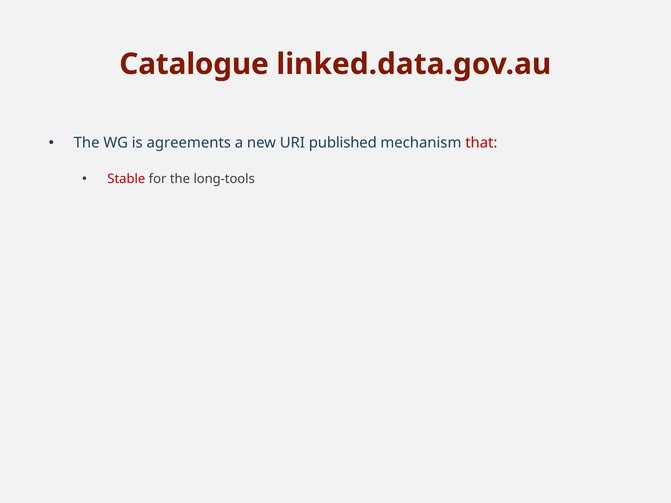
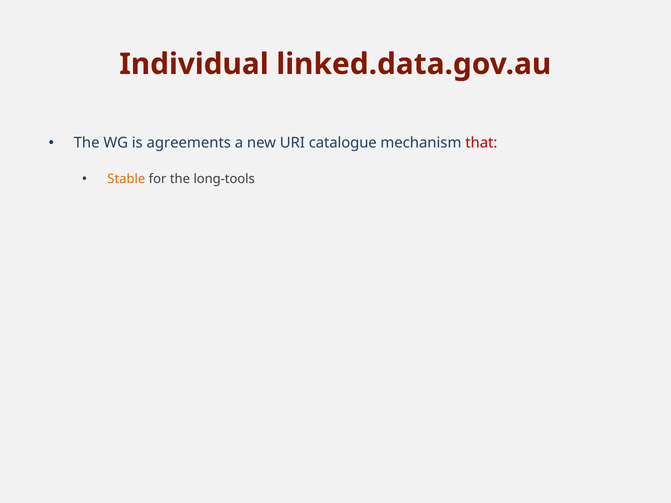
Catalogue: Catalogue -> Individual (194, 64)
published: published -> catalogue (343, 143)
Stable colour: red -> orange (126, 179)
